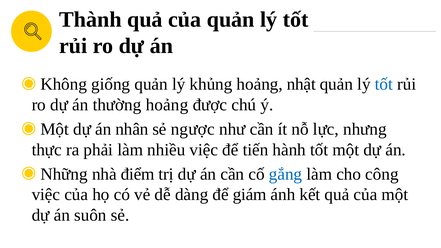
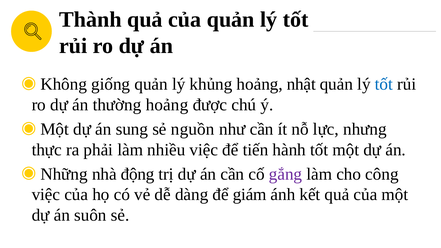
nhân: nhân -> sung (132, 129)
ngược: ngược -> nguồn (193, 129)
điểm: điểm -> động (138, 174)
gắng colour: blue -> purple (286, 174)
